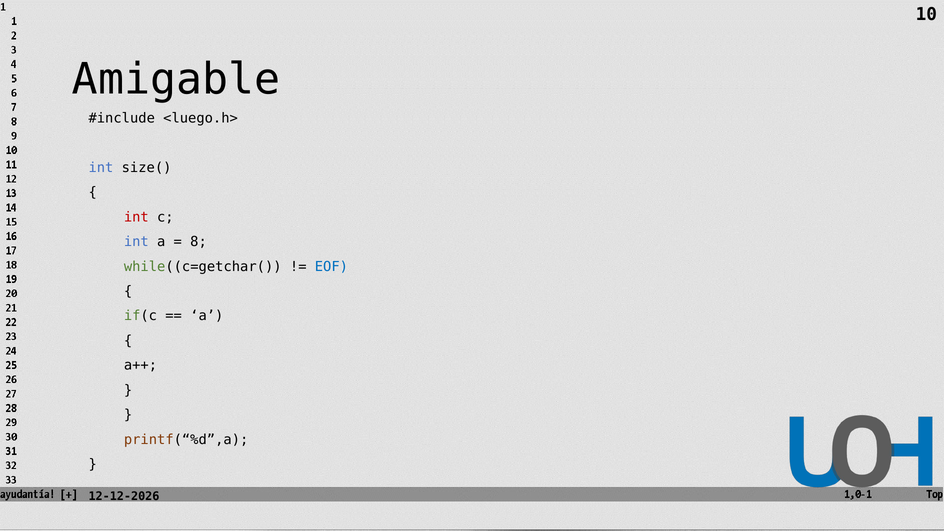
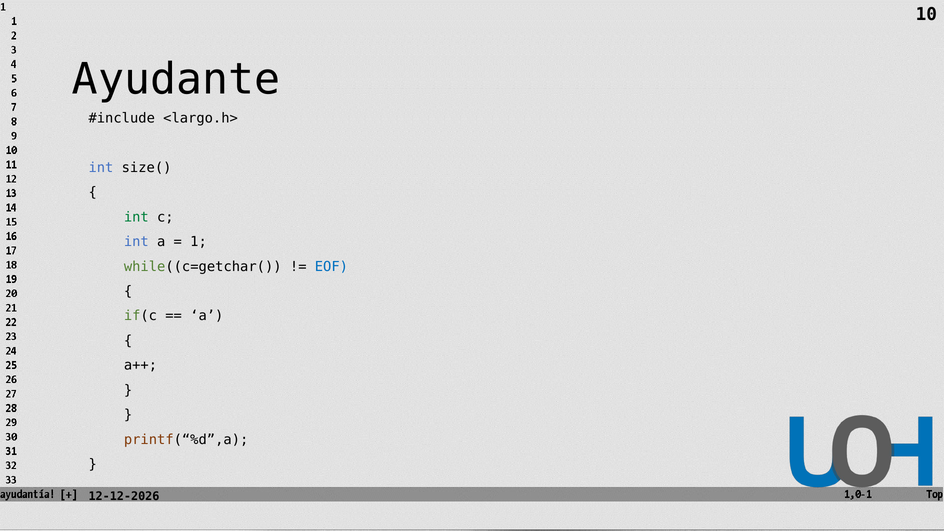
Amigable: Amigable -> Ayudante (176, 79)
<luego.h>: <luego.h> -> <largo.h> (201, 118)
int colour: red -> green (136, 217)
8: 8 -> 1 (199, 242)
